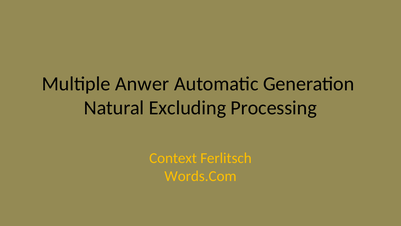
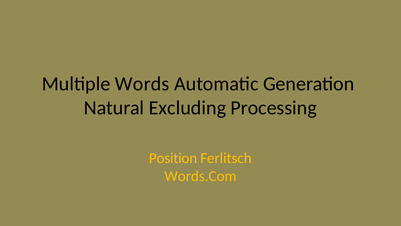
Anwer: Anwer -> Words (142, 84)
Context: Context -> Position (173, 158)
